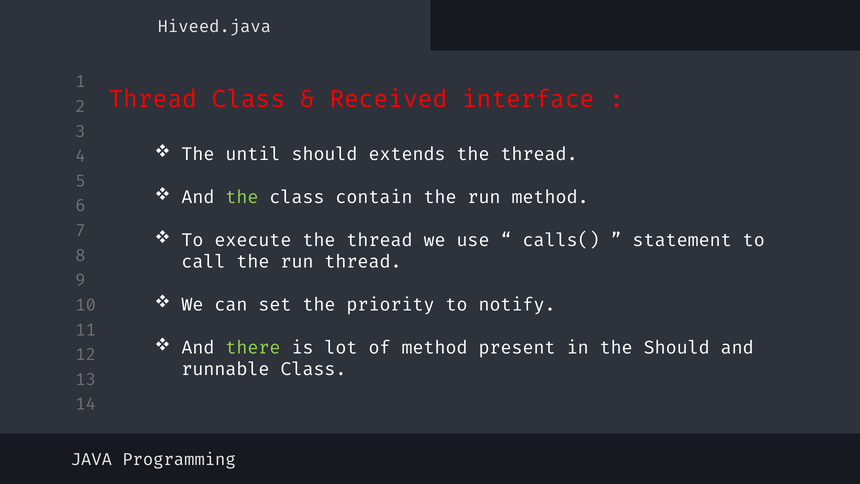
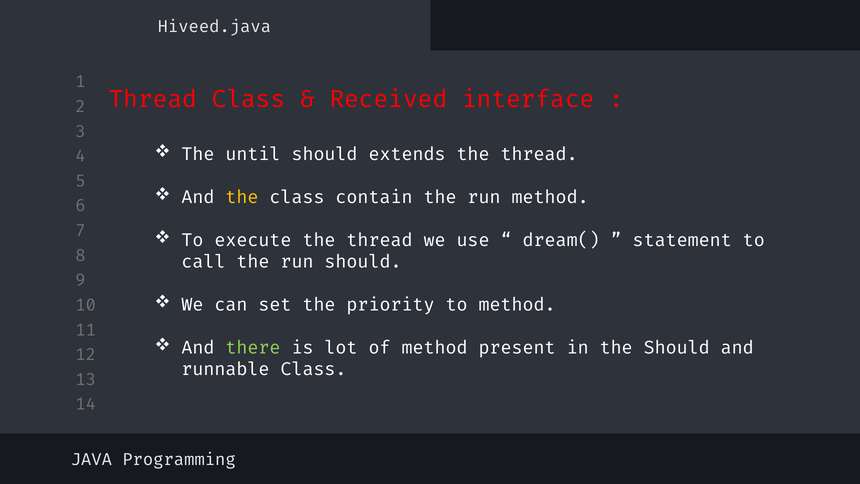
the colour: light green -> yellow (242, 197)
calls(: calls( -> dream( (561, 240)
run thread: thread -> should (363, 262)
to notify: notify -> method (517, 305)
